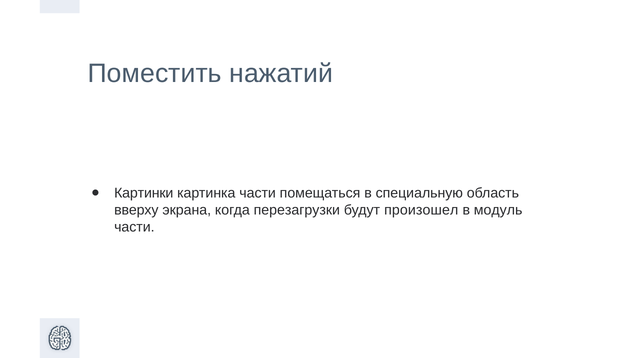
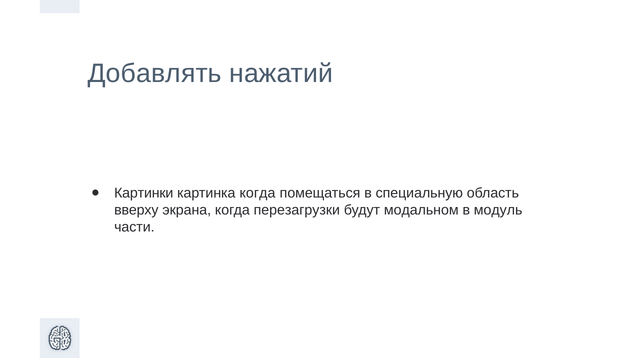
Поместить: Поместить -> Добавлять (155, 74)
картинка части: части -> когда (258, 193)
произошел: произошел -> модальном (421, 210)
